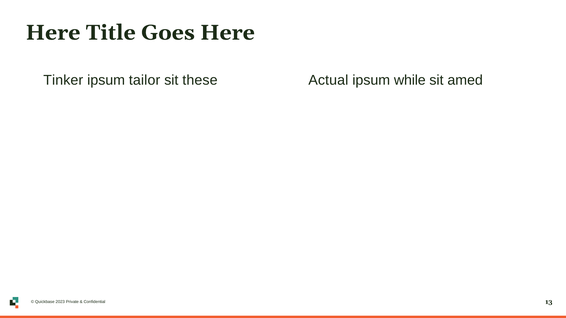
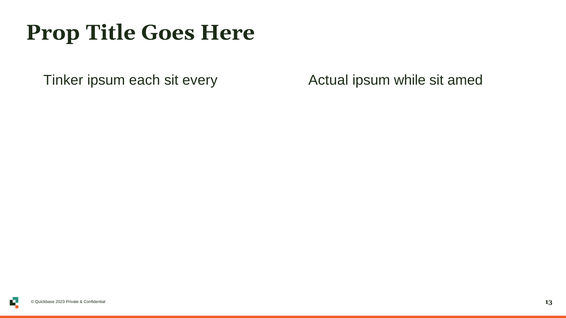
Here: Here -> Prop (53, 33)
tailor: tailor -> each (145, 80)
these: these -> every (200, 80)
